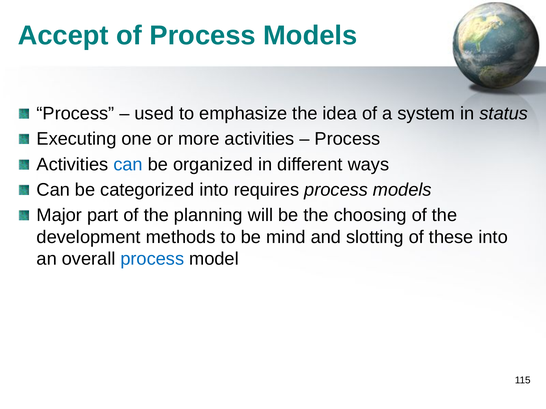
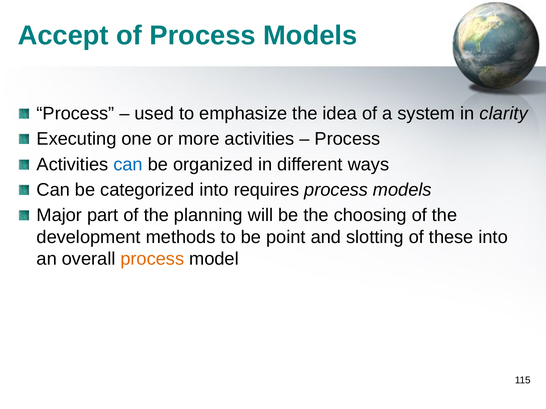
status: status -> clarity (504, 114)
mind: mind -> point (286, 237)
process colour: blue -> orange (152, 259)
